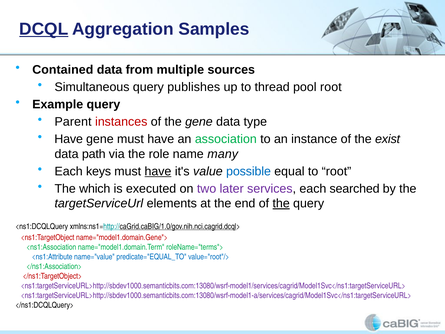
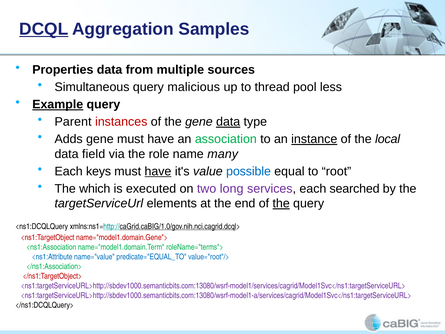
Contained: Contained -> Properties (63, 70)
publishes: publishes -> malicious (194, 87)
pool root: root -> less (331, 87)
Example underline: none -> present (58, 104)
data underline: none -> present (228, 122)
Have: Have -> Adds (69, 139)
instance underline: none -> present (314, 139)
exist: exist -> local (388, 139)
path: path -> field (94, 154)
later: later -> long (232, 189)
